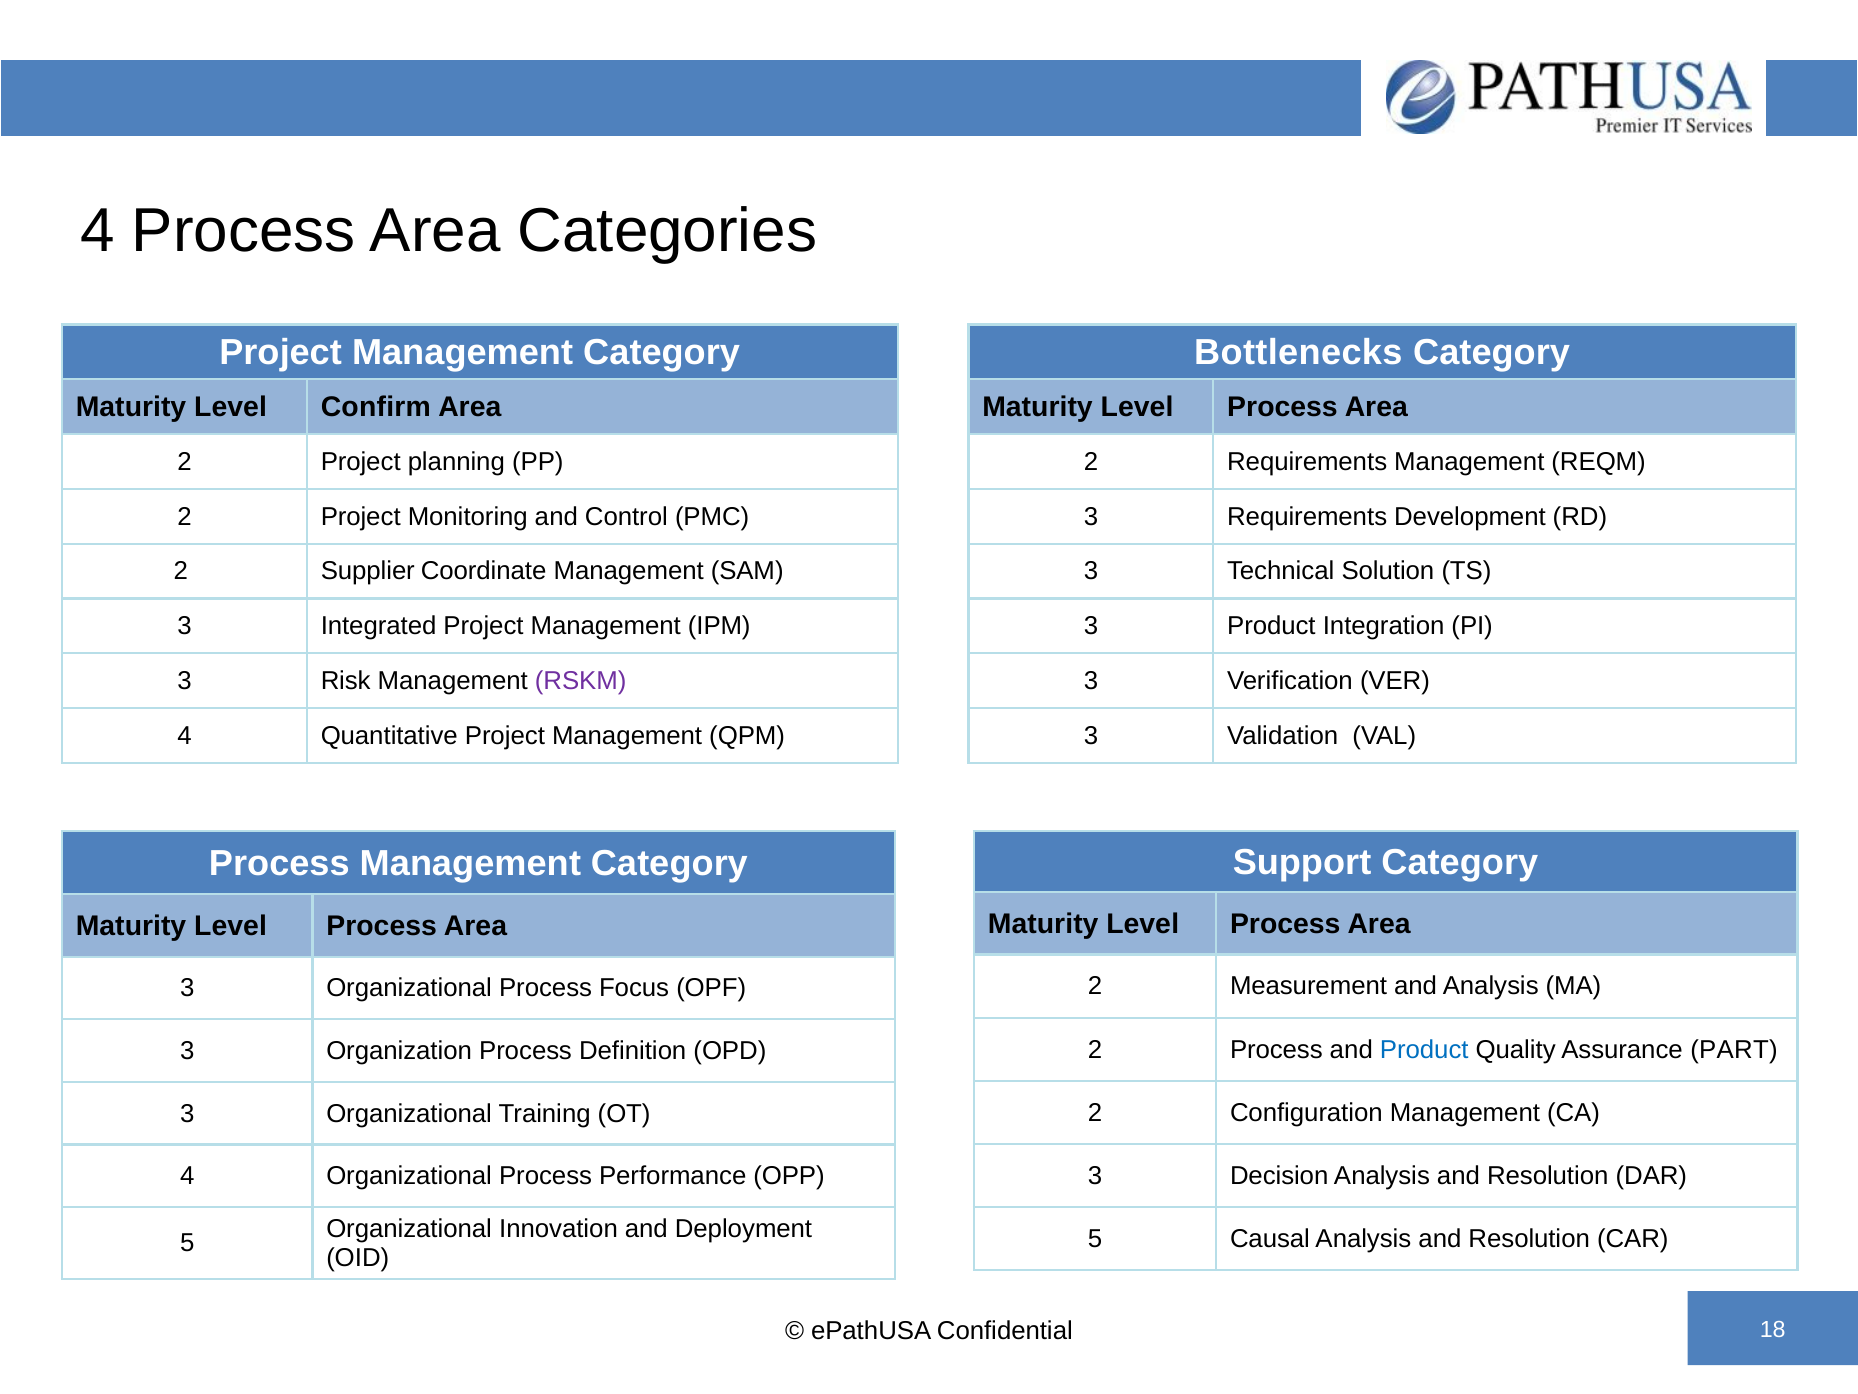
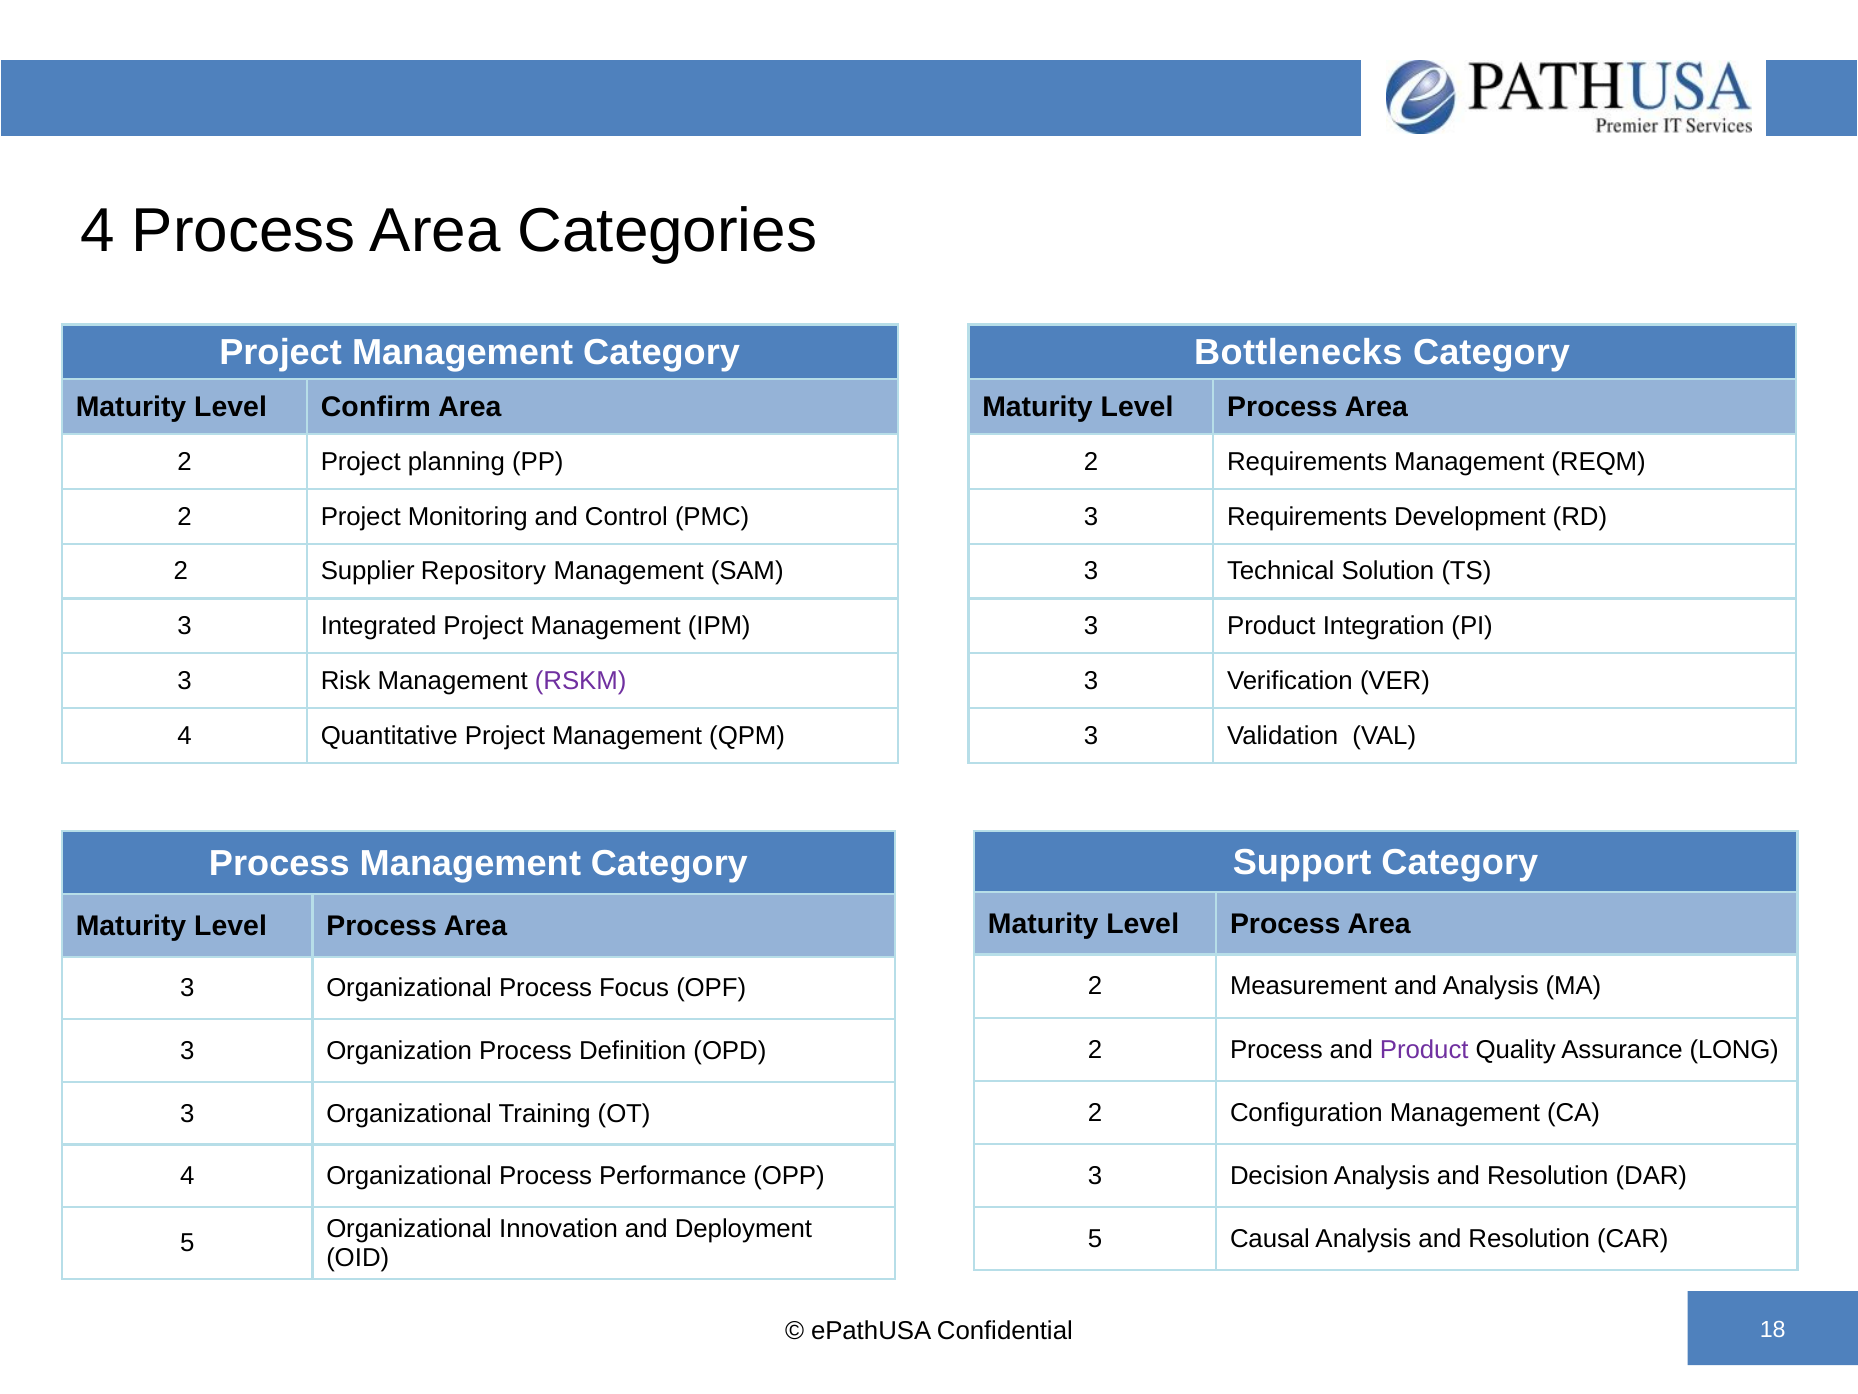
Coordinate: Coordinate -> Repository (483, 571)
Product colour: blue -> purple (1424, 1049)
PART: PART -> LONG (1734, 1049)
